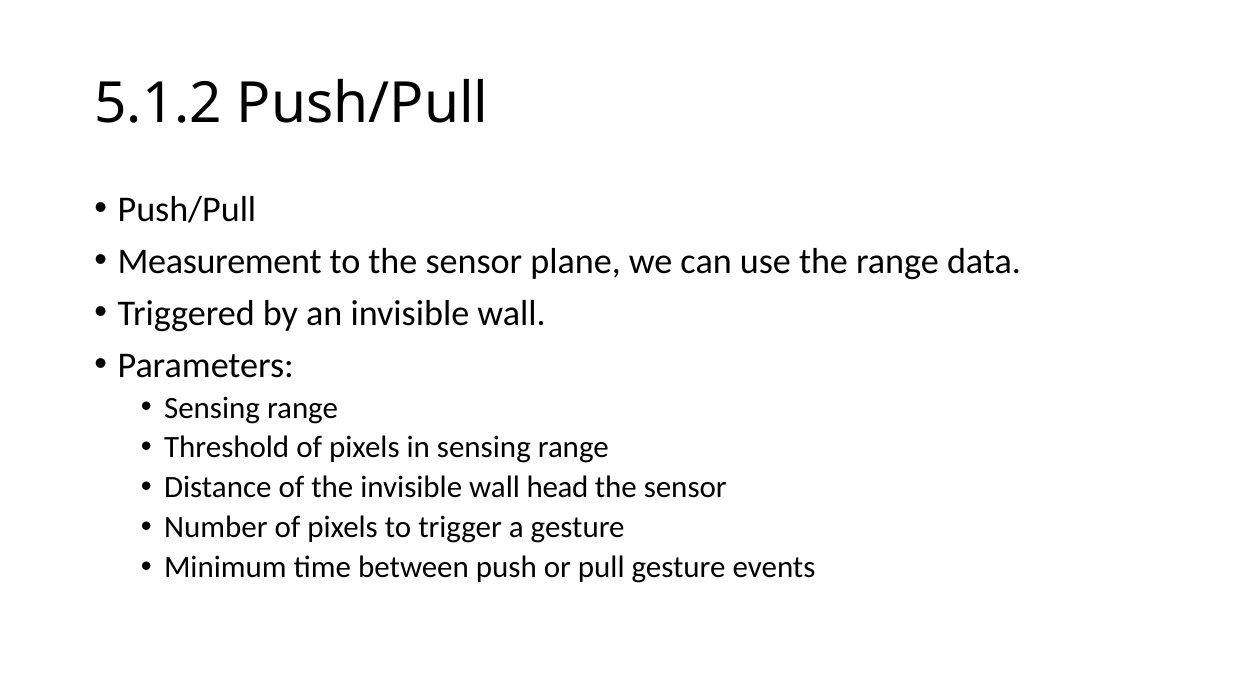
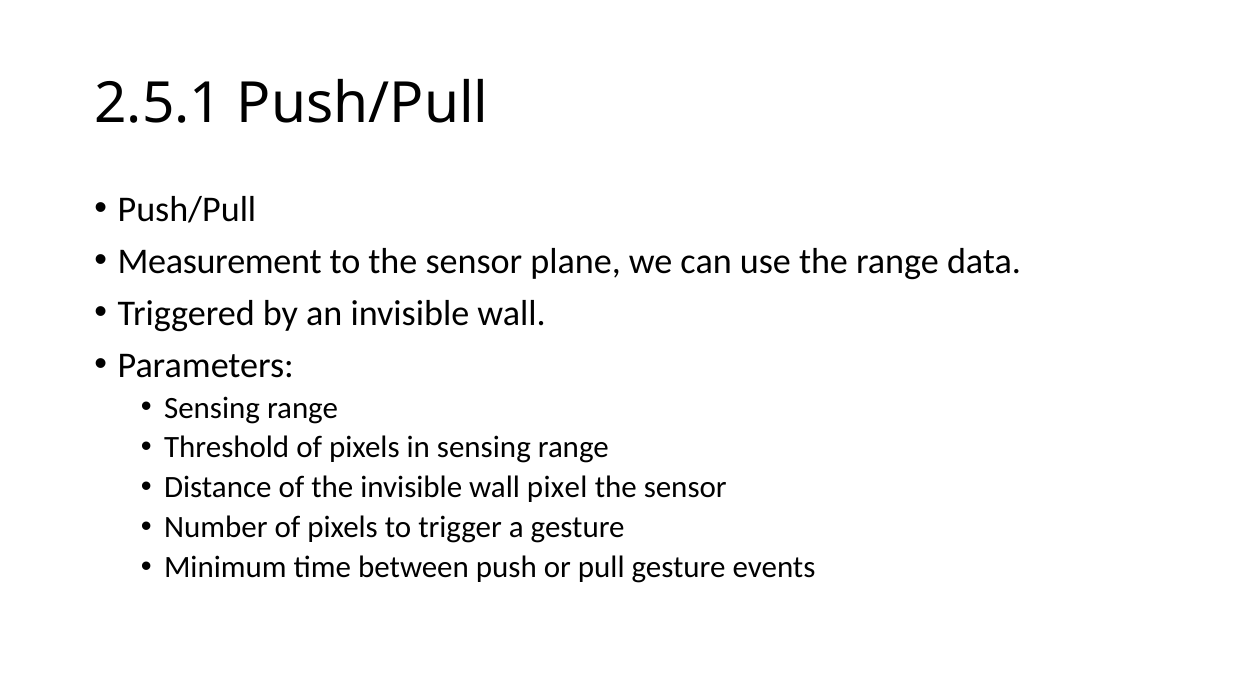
5.1.2: 5.1.2 -> 2.5.1 (158, 104)
head: head -> pixel (557, 488)
